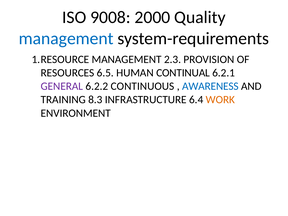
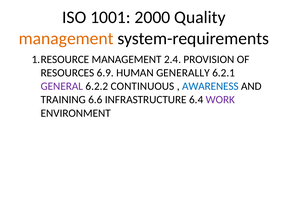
9008: 9008 -> 1001 (110, 17)
management colour: blue -> orange (66, 38)
2.3: 2.3 -> 2.4 (173, 59)
6.5: 6.5 -> 6.9 (105, 73)
CONTINUAL: CONTINUAL -> GENERALLY (183, 73)
8.3: 8.3 -> 6.6 (95, 100)
WORK colour: orange -> purple (220, 100)
